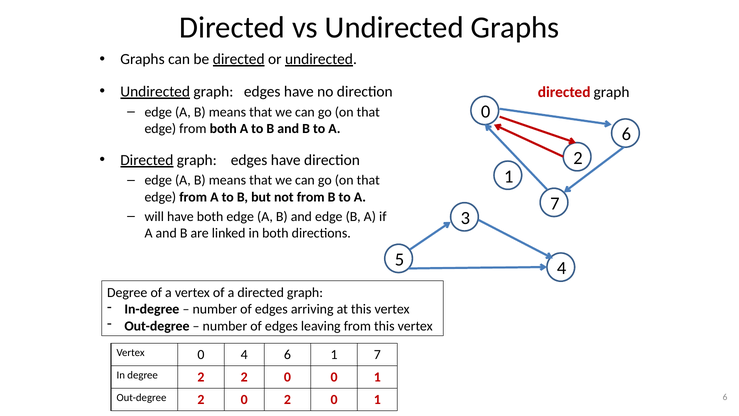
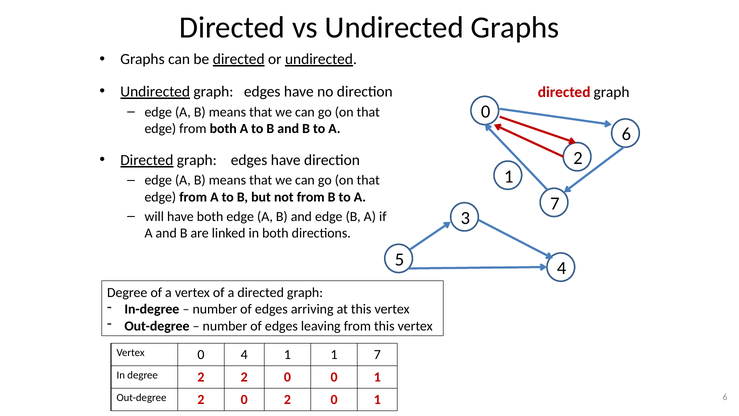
0 4 6: 6 -> 1 (287, 354)
